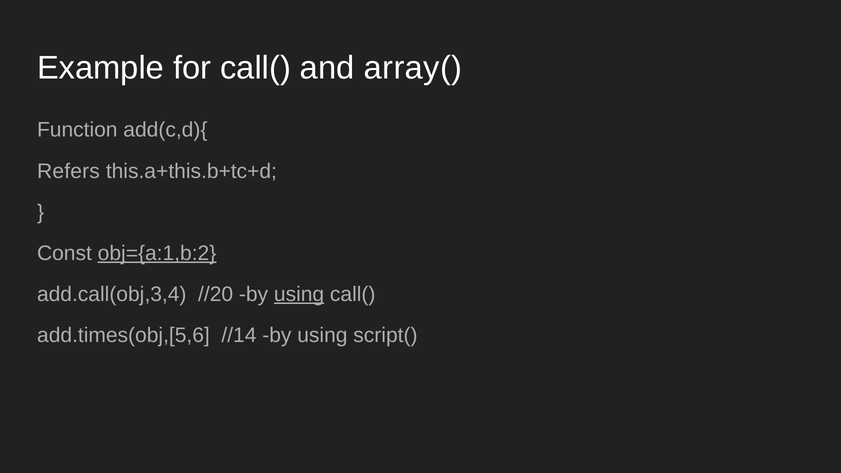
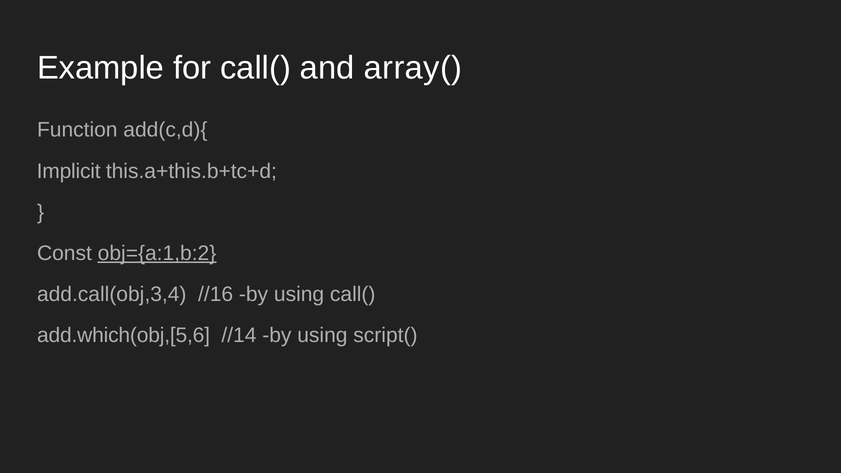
Refers: Refers -> Implicit (69, 171)
//20: //20 -> //16 (216, 294)
using underline: present -> none (299, 294)
add.times(obj,[5,6: add.times(obj,[5,6 -> add.which(obj,[5,6 (124, 335)
